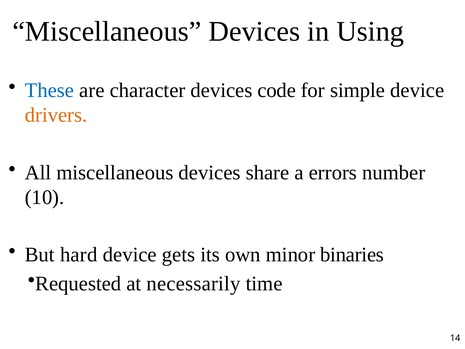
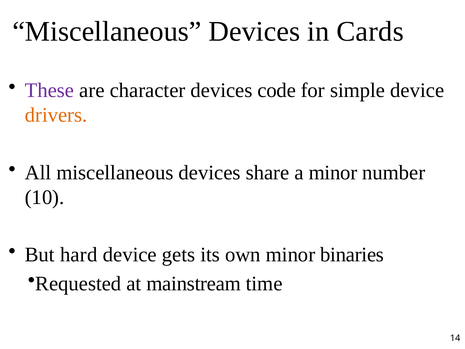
Using: Using -> Cards (370, 31)
These colour: blue -> purple (49, 90)
a errors: errors -> minor (333, 172)
necessarily: necessarily -> mainstream (194, 283)
